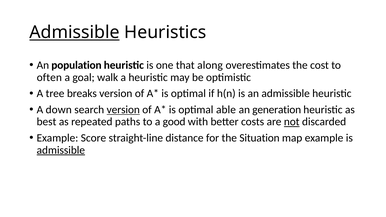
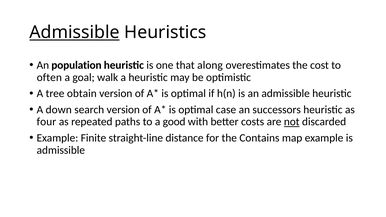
breaks: breaks -> obtain (82, 94)
version underline: present -> none (123, 110)
able: able -> case (226, 110)
generation: generation -> successors (277, 110)
best: best -> four (46, 122)
Score: Score -> Finite (93, 138)
Situation: Situation -> Contains (259, 138)
admissible underline: present -> none (61, 150)
